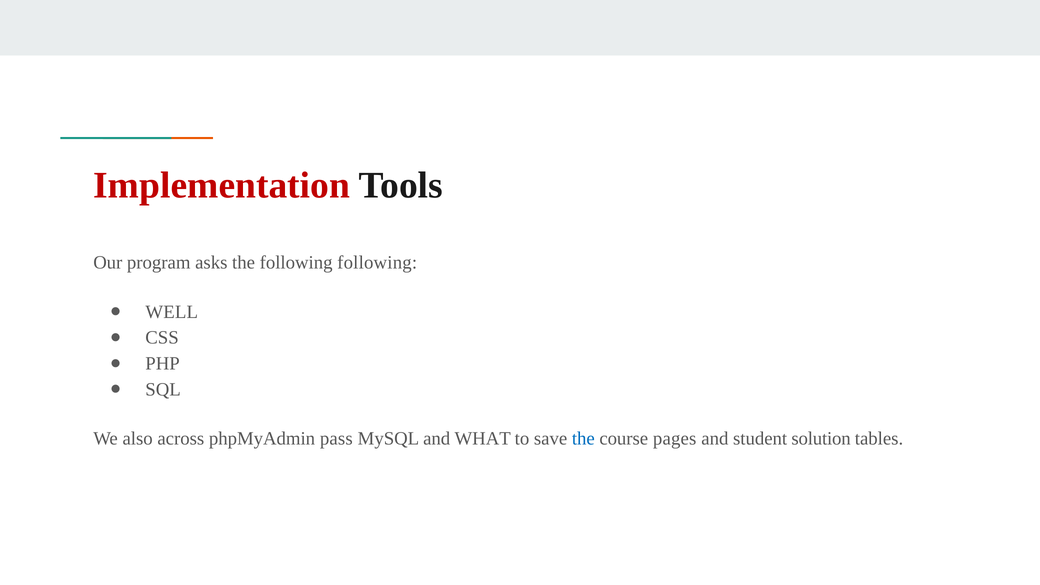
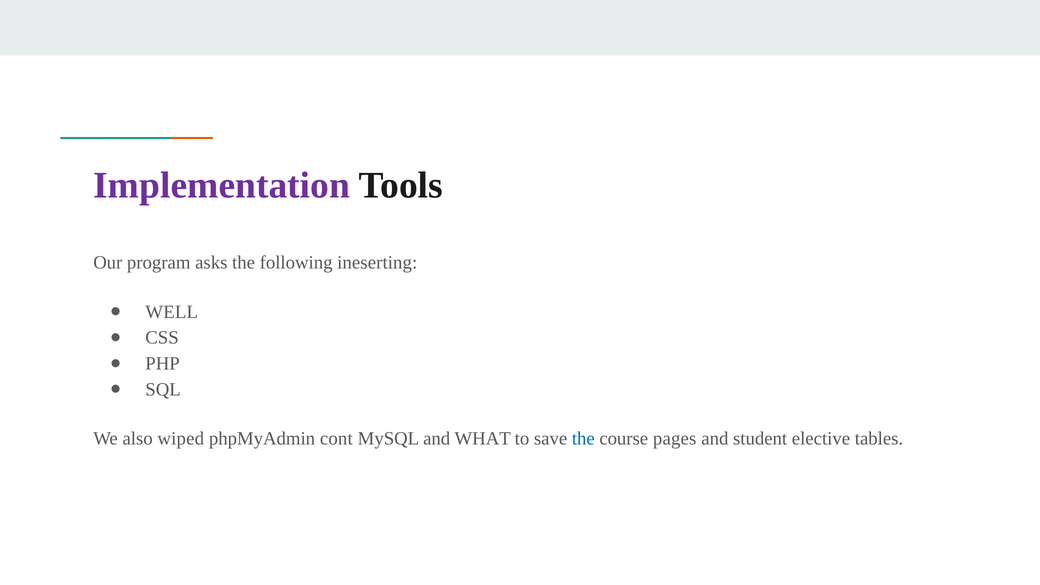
Implementation colour: red -> purple (222, 186)
following following: following -> ineserting (377, 263)
across: across -> wiped (181, 439)
pass: pass -> cont (336, 439)
solution: solution -> elective (821, 439)
